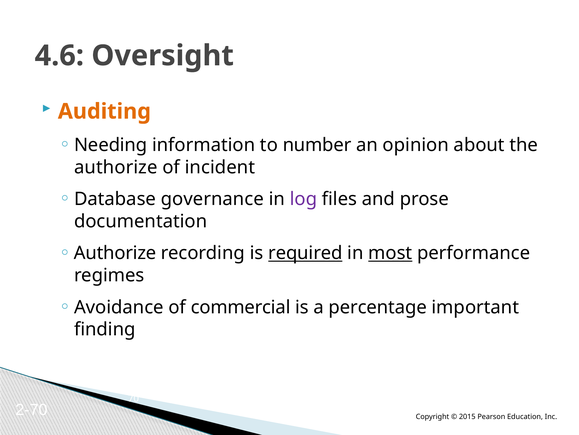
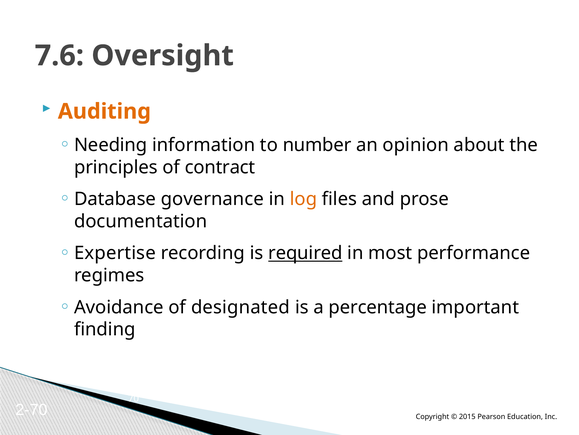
4.6: 4.6 -> 7.6 (59, 56)
authorize: authorize -> principles (116, 167)
incident: incident -> contract (220, 167)
log colour: purple -> orange (303, 199)
Authorize: Authorize -> Expertise (115, 253)
most underline: present -> none (390, 253)
commercial: commercial -> designated (240, 307)
